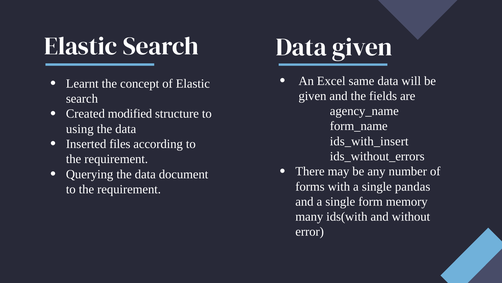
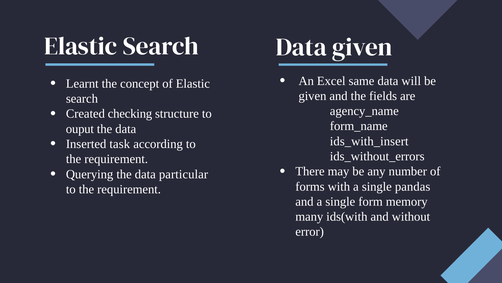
modified: modified -> checking (130, 114)
using: using -> ouput (80, 129)
files: files -> task (120, 144)
document: document -> particular (183, 174)
